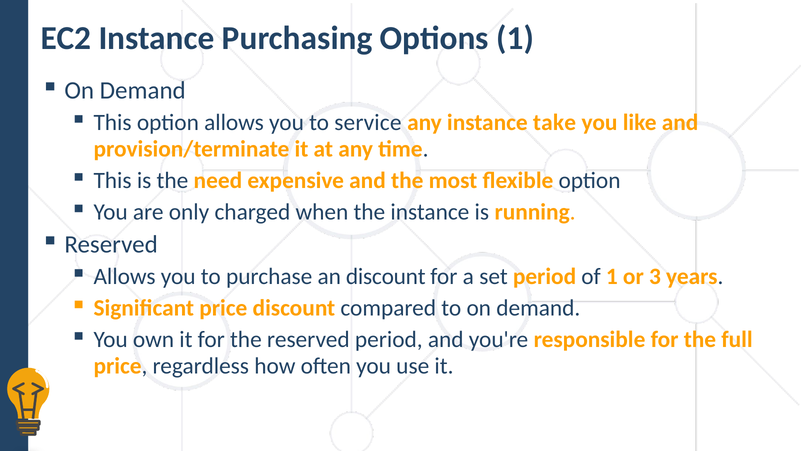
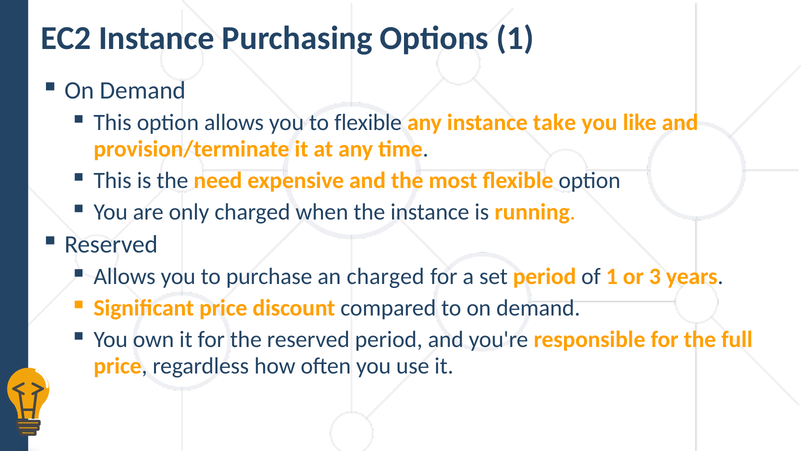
to service: service -> flexible (368, 123)
an discount: discount -> charged (386, 276)
